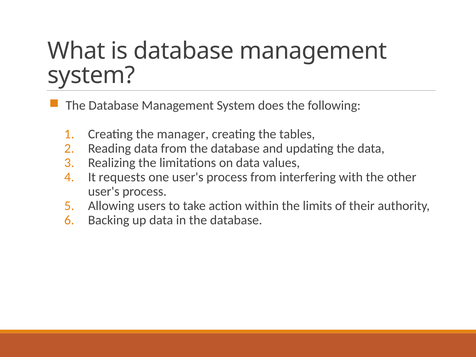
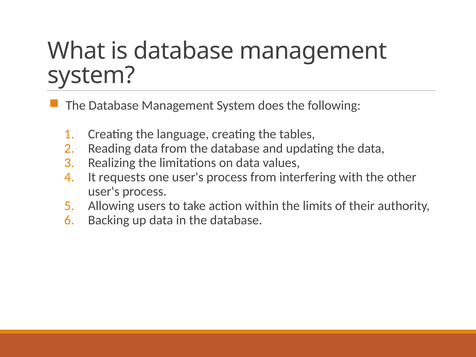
manager: manager -> language (183, 134)
